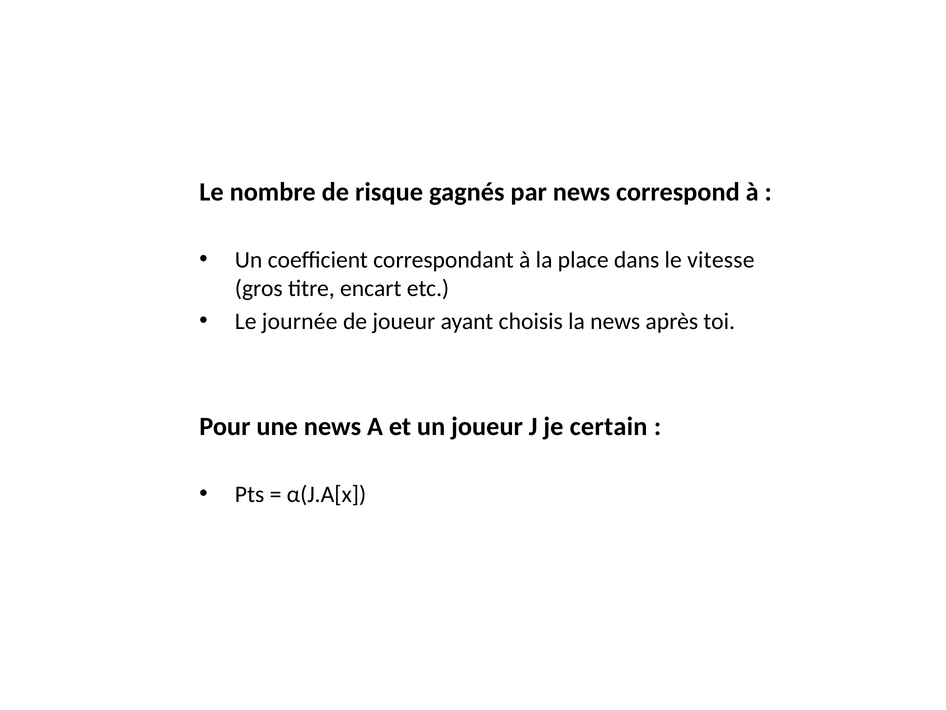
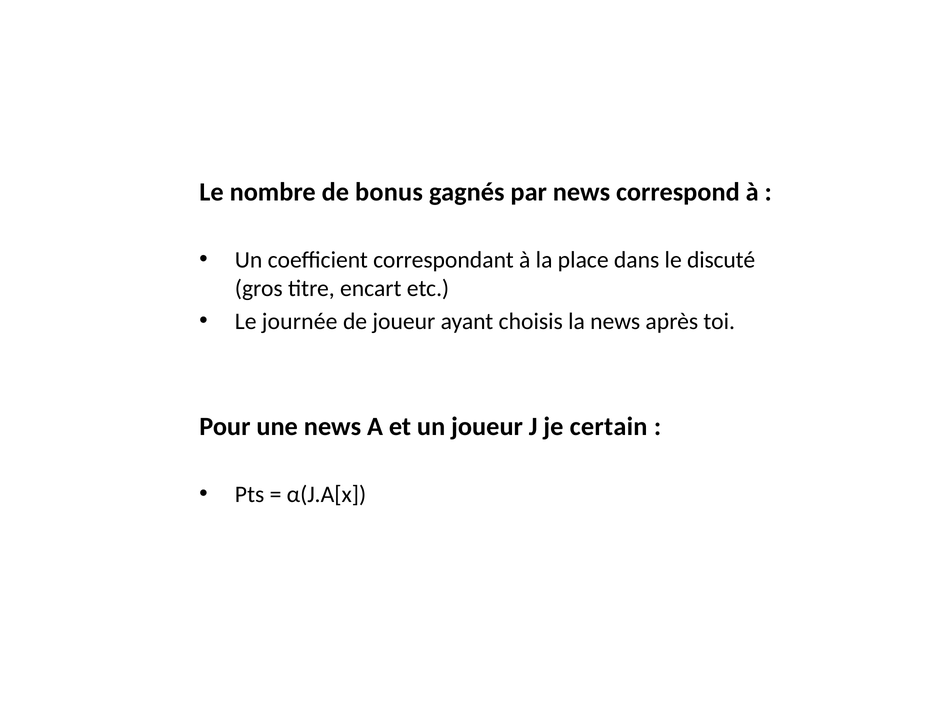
risque: risque -> bonus (389, 192)
vitesse: vitesse -> discuté (721, 260)
